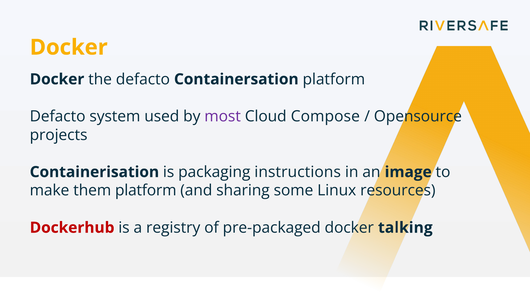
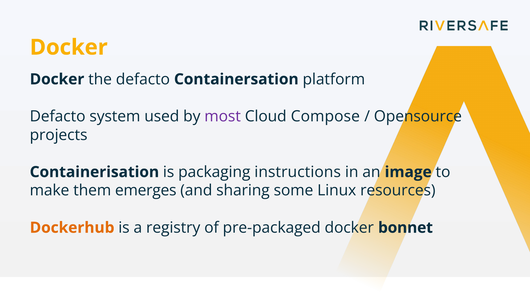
them platform: platform -> emerges (146, 191)
Dockerhub colour: red -> orange (72, 228)
talking: talking -> bonnet (405, 228)
